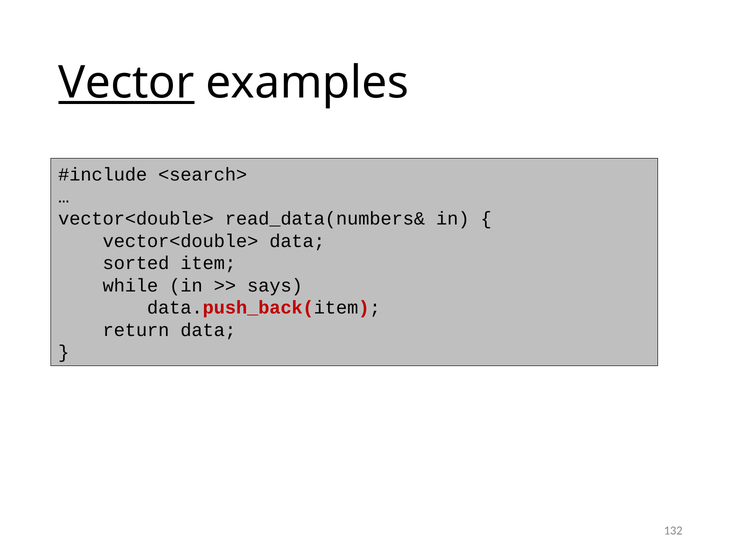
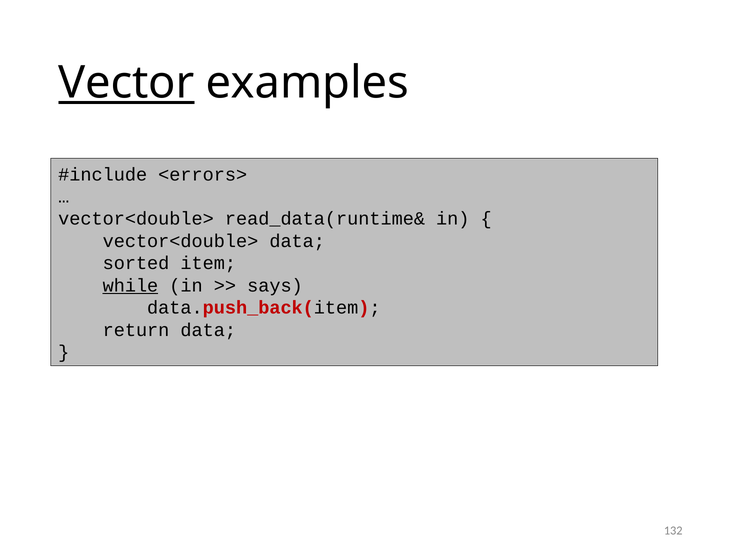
<search>: <search> -> <errors> (203, 174)
read_data(numbers&: read_data(numbers& -> read_data(runtime& (325, 219)
while underline: none -> present (130, 285)
